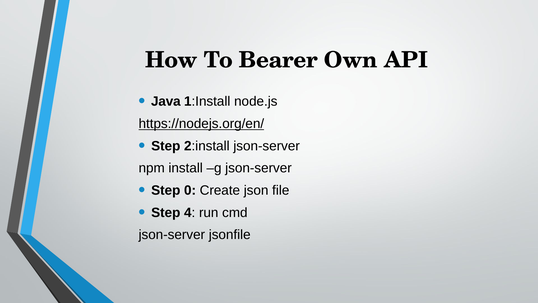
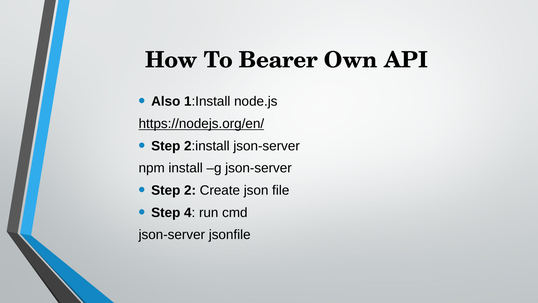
Java: Java -> Also (166, 101)
0: 0 -> 2 (190, 190)
